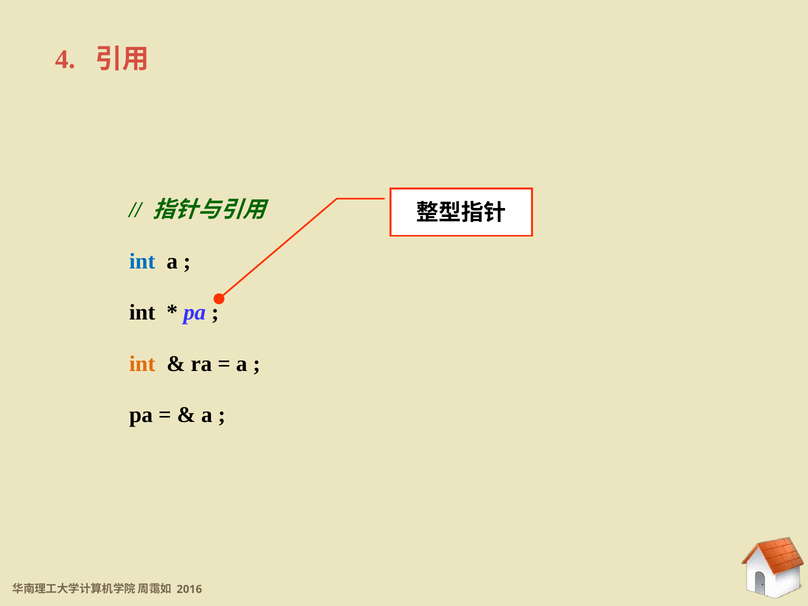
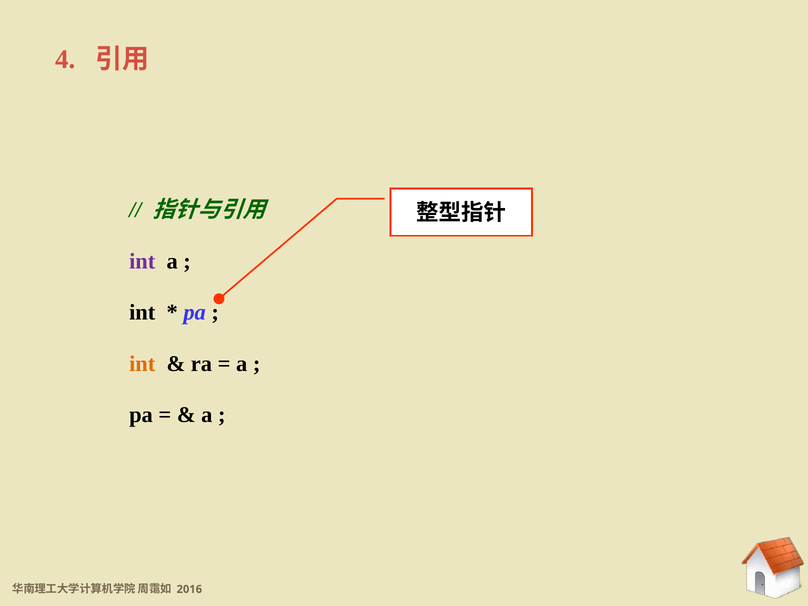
int colour: blue -> purple (142, 261)
